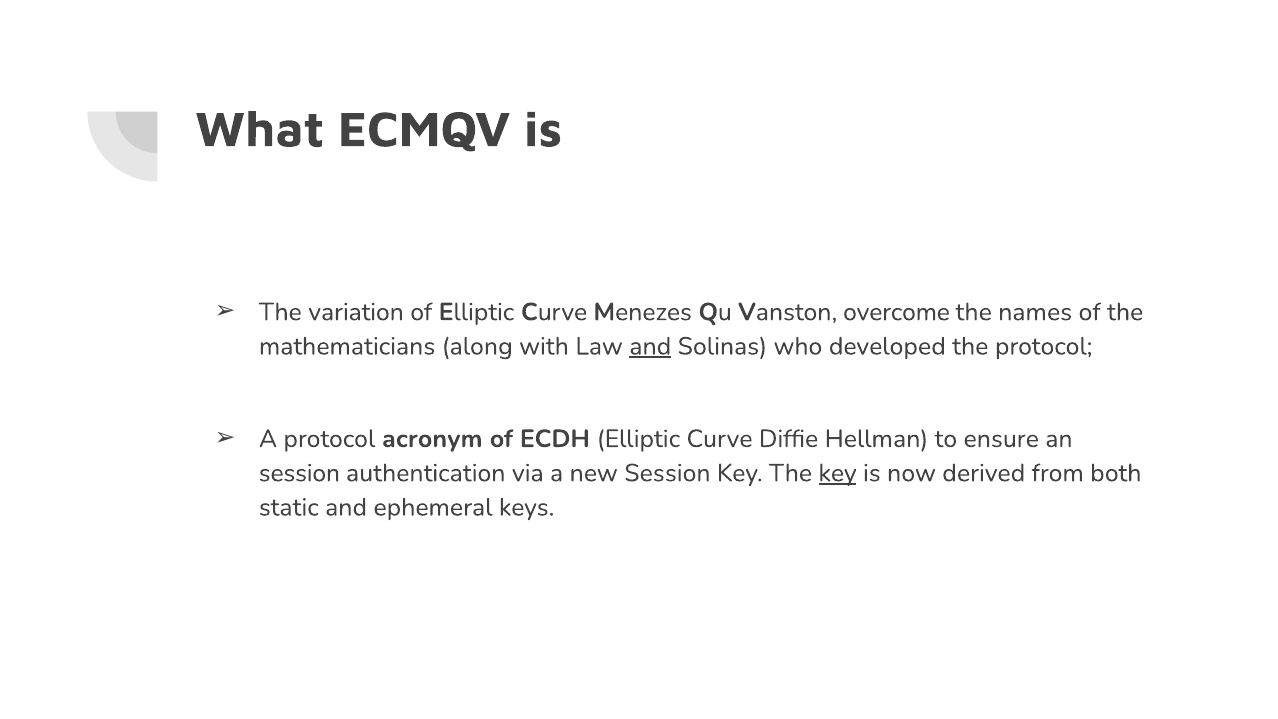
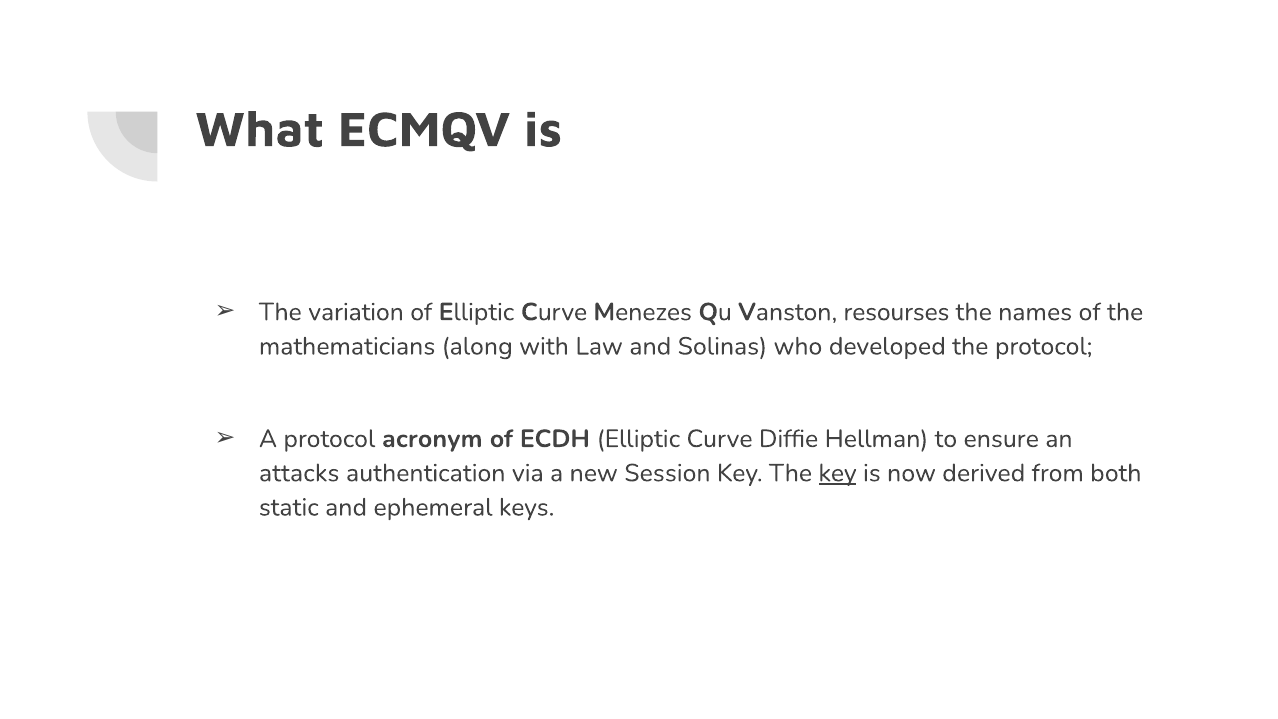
overcome: overcome -> resourses (896, 312)
and underline: present -> none (650, 346)
session: session -> attacks (299, 473)
